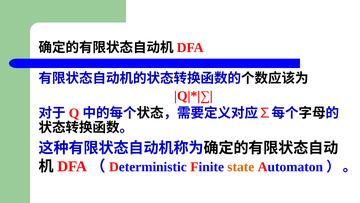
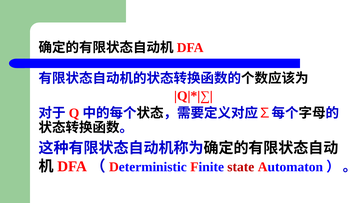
state colour: orange -> red (241, 166)
